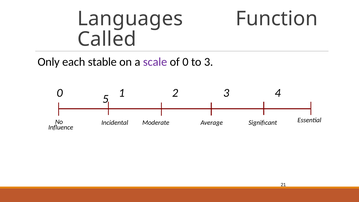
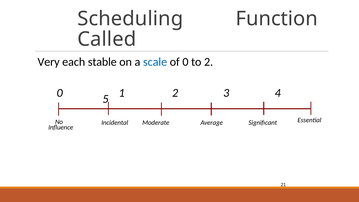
Languages: Languages -> Scheduling (130, 19)
Only: Only -> Very (49, 62)
scale colour: purple -> blue (155, 62)
to 3: 3 -> 2 (209, 62)
